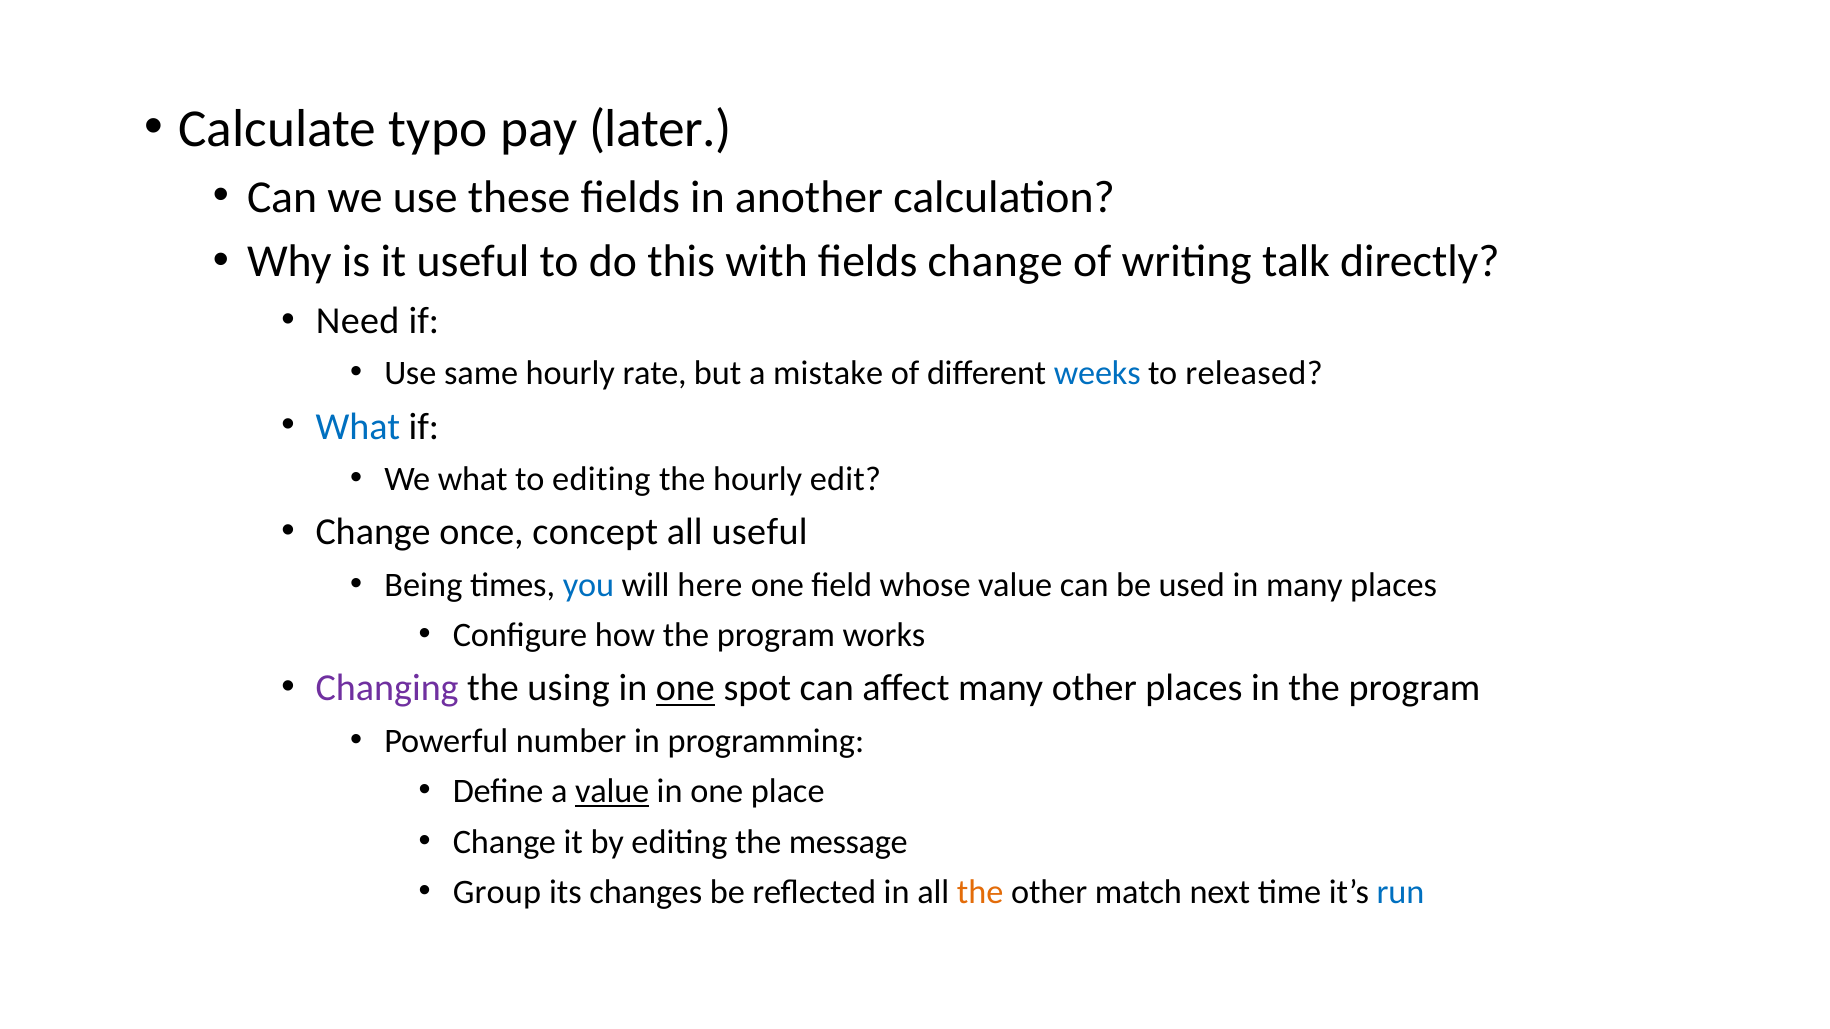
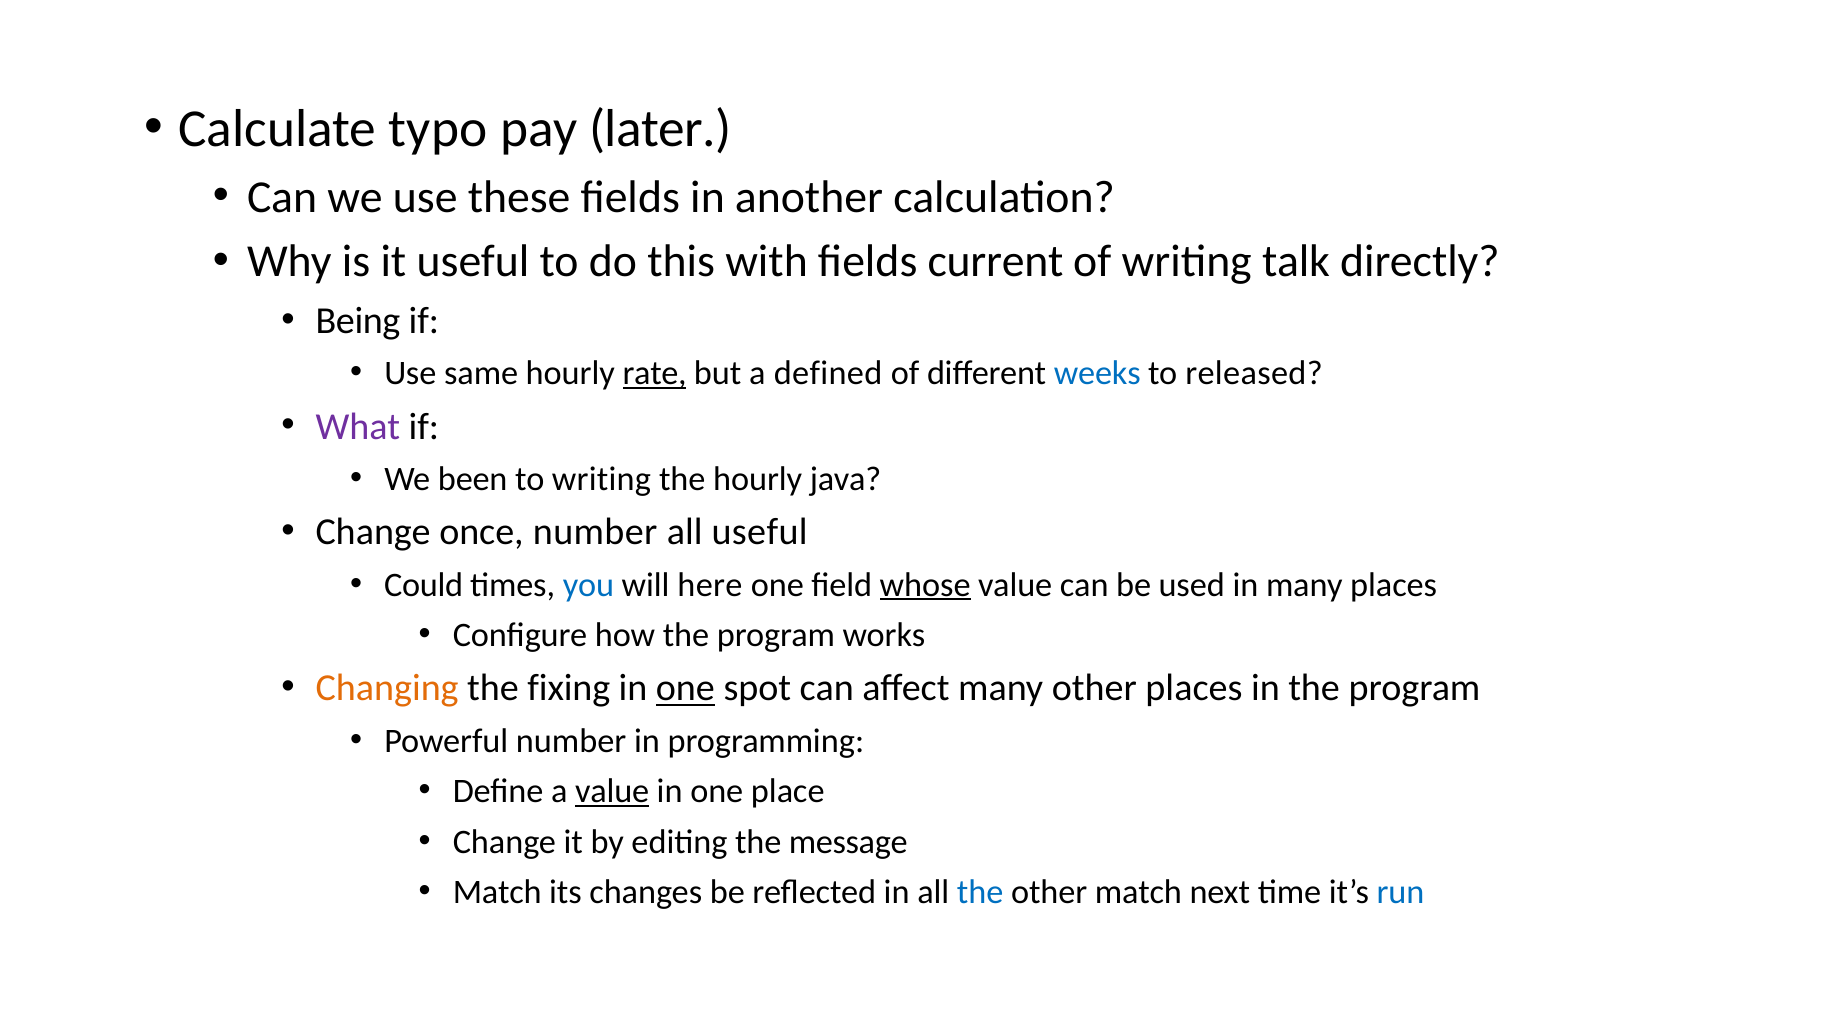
fields change: change -> current (995, 262)
Need: Need -> Being (358, 321)
rate underline: none -> present (655, 373)
mistake: mistake -> defined (828, 373)
What colour: blue -> purple (358, 427)
We what: what -> been (473, 479)
to editing: editing -> writing (601, 479)
edit: edit -> java (846, 479)
once concept: concept -> number (595, 532)
Being: Being -> Could (424, 585)
whose underline: none -> present (925, 585)
Changing colour: purple -> orange (387, 689)
using: using -> fixing (569, 689)
Group: Group -> Match (497, 893)
the colour: orange -> blue (980, 893)
